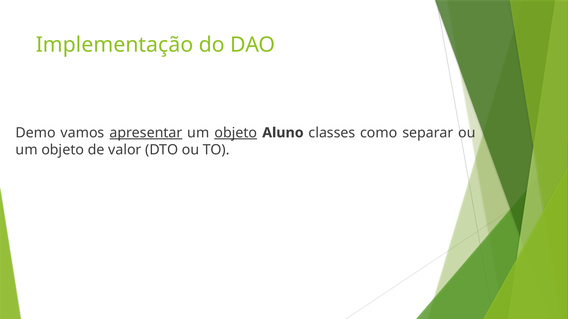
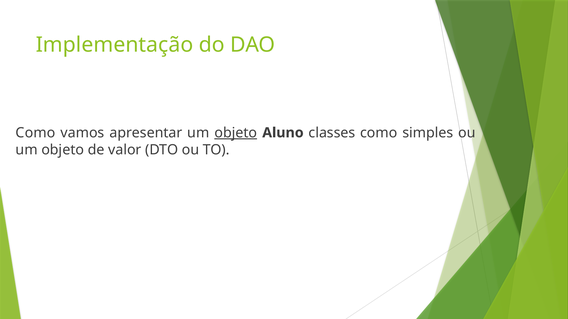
Demo: Demo -> Como (36, 133)
apresentar underline: present -> none (146, 133)
separar: separar -> simples (428, 133)
